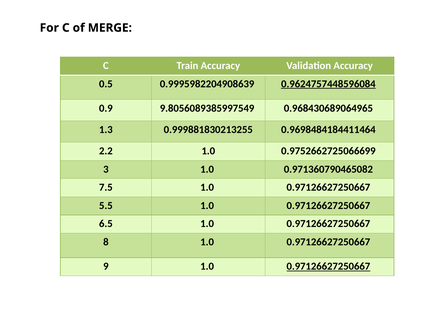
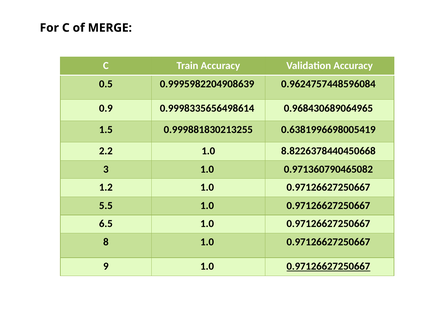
0.9624757448596084 underline: present -> none (328, 84)
9.8056089385997549: 9.8056089385997549 -> 0.9998335656498614 (207, 108)
1.3: 1.3 -> 1.5 (106, 129)
0.9698484184411464: 0.9698484184411464 -> 0.6381996698005419 (328, 129)
0.9752662725066699: 0.9752662725066699 -> 8.8226378440450668 (328, 151)
7.5: 7.5 -> 1.2 (106, 187)
